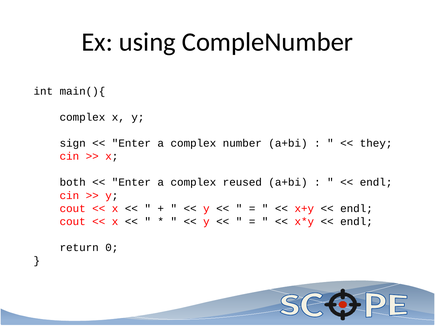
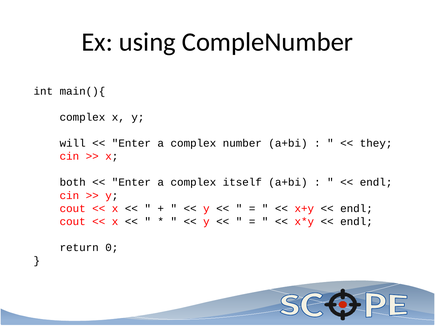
sign: sign -> will (73, 143)
reused: reused -> itself (242, 183)
